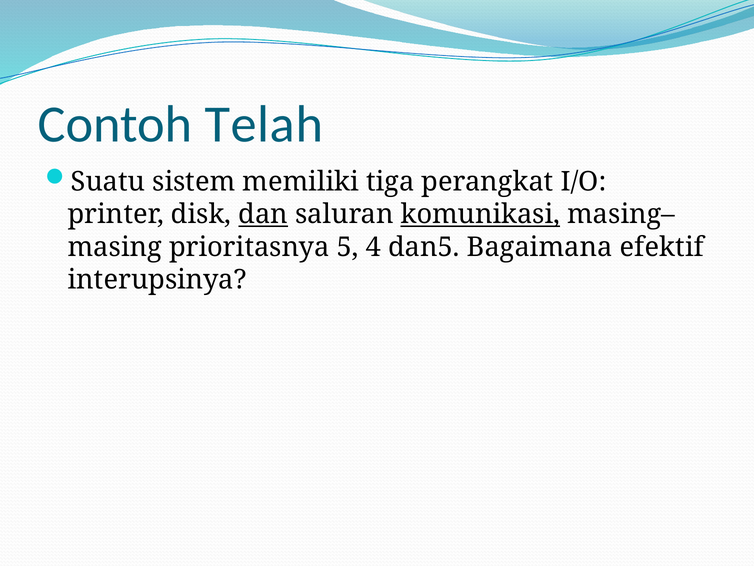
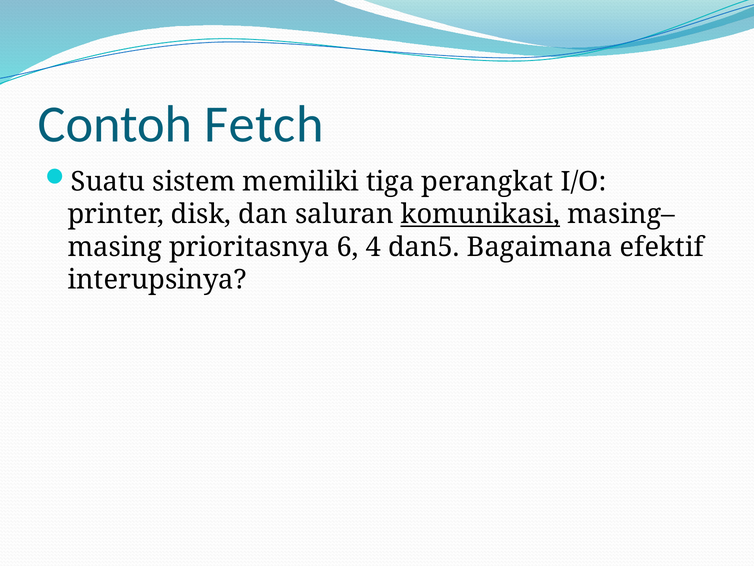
Telah: Telah -> Fetch (264, 125)
dan underline: present -> none (263, 214)
5: 5 -> 6 (348, 247)
